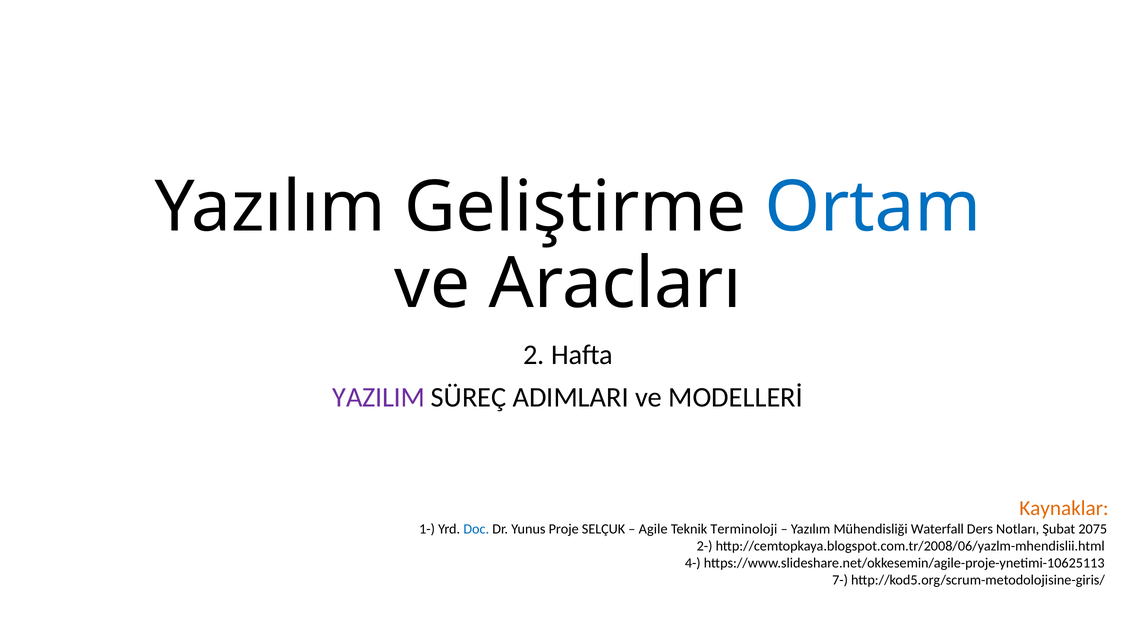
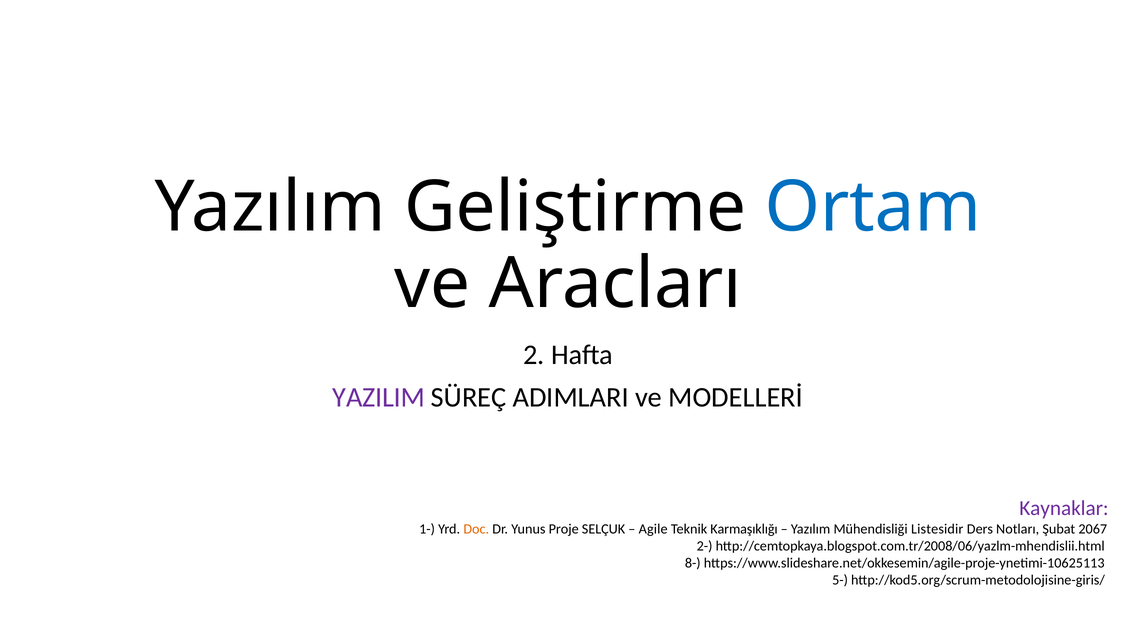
Kaynaklar colour: orange -> purple (1064, 508)
Doc colour: blue -> orange (476, 529)
Terminoloji: Terminoloji -> Karmaşıklığı (744, 529)
Waterfall: Waterfall -> Listesidir (937, 529)
2075: 2075 -> 2067 (1093, 529)
4-: 4- -> 8- (693, 563)
7-: 7- -> 5- (840, 580)
